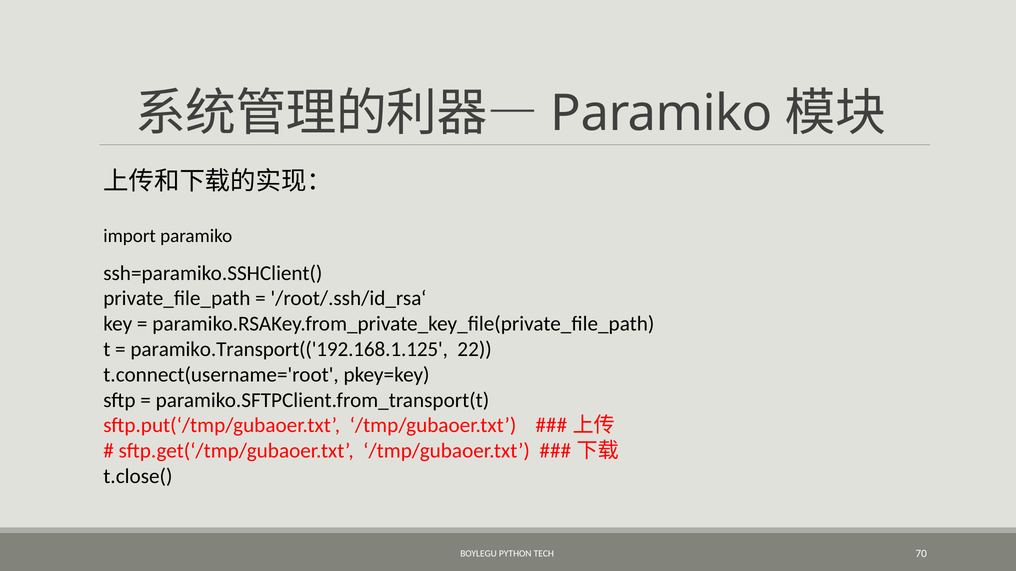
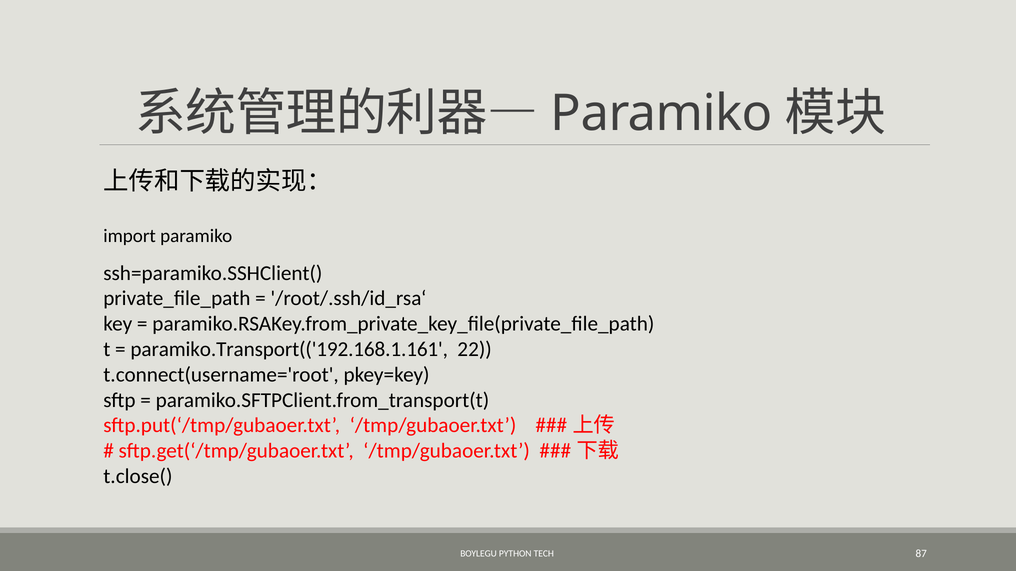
paramiko.Transport(('192.168.1.125: paramiko.Transport(('192.168.1.125 -> paramiko.Transport(('192.168.1.161 (289, 350)
70: 70 -> 87 (921, 554)
